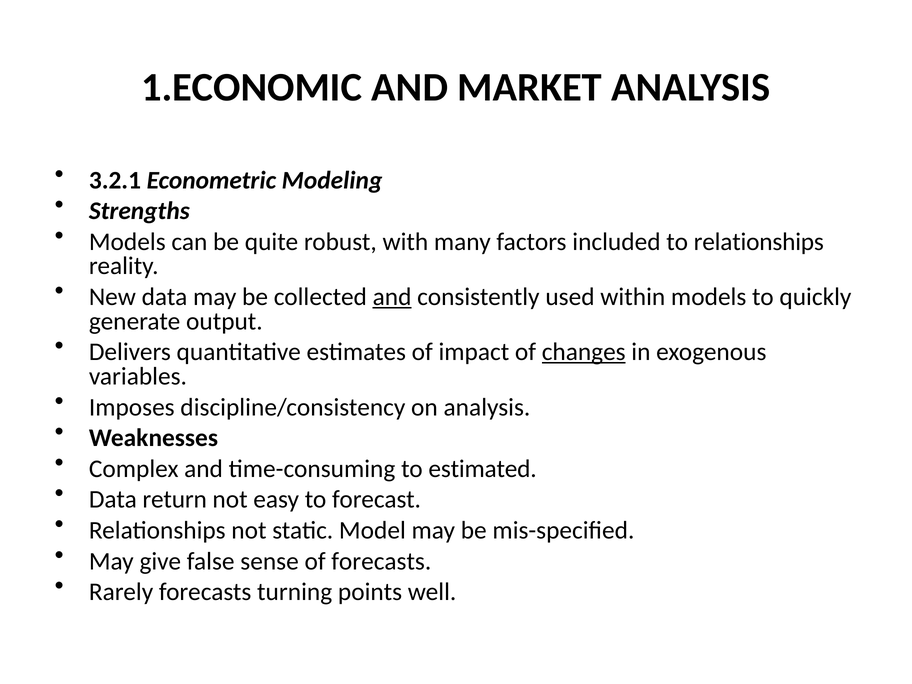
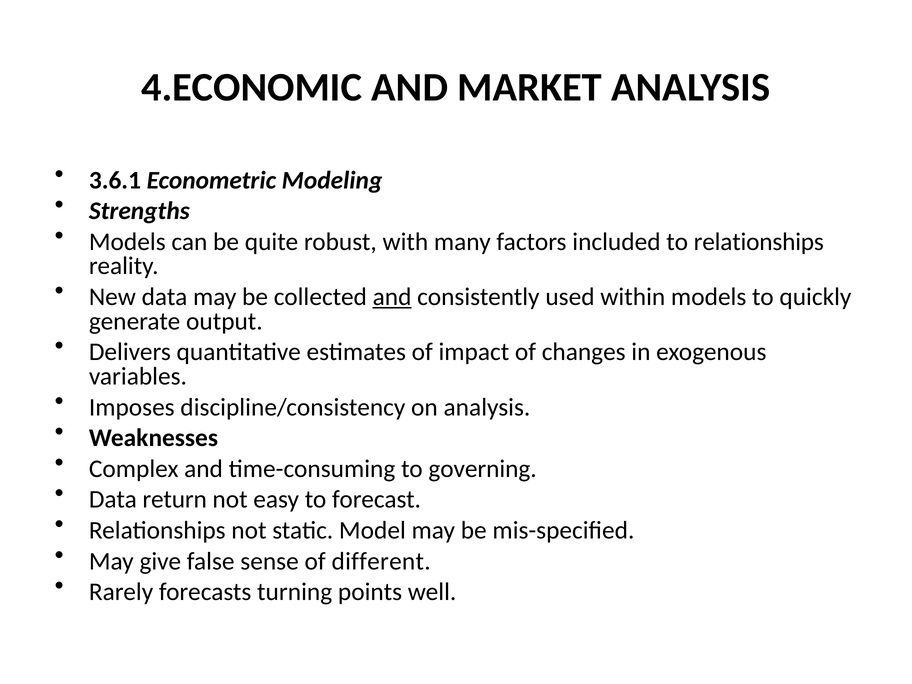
1.ECONOMIC: 1.ECONOMIC -> 4.ECONOMIC (252, 87)
3.2.1: 3.2.1 -> 3.6.1 (115, 180)
changes underline: present -> none (584, 352)
estimated: estimated -> governing (483, 469)
of forecasts: forecasts -> different (381, 561)
